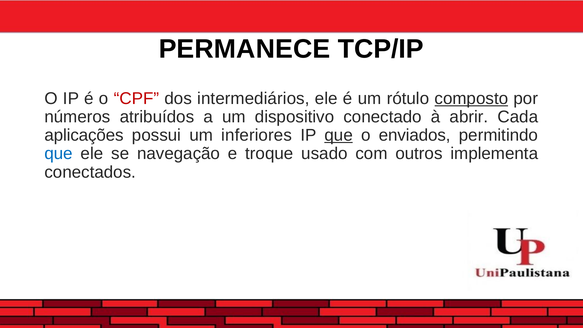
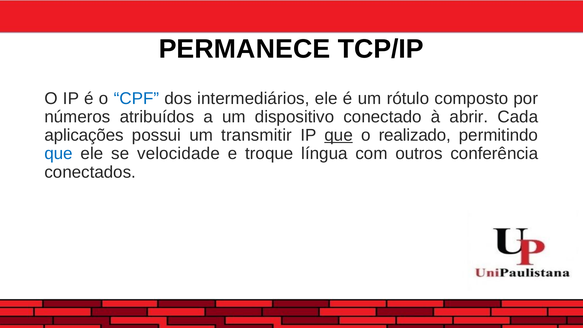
CPF colour: red -> blue (136, 99)
composto underline: present -> none (471, 99)
inferiores: inferiores -> transmitir (257, 135)
enviados: enviados -> realizado (415, 135)
navegação: navegação -> velocidade (178, 154)
usado: usado -> língua (324, 154)
implementa: implementa -> conferência (494, 154)
